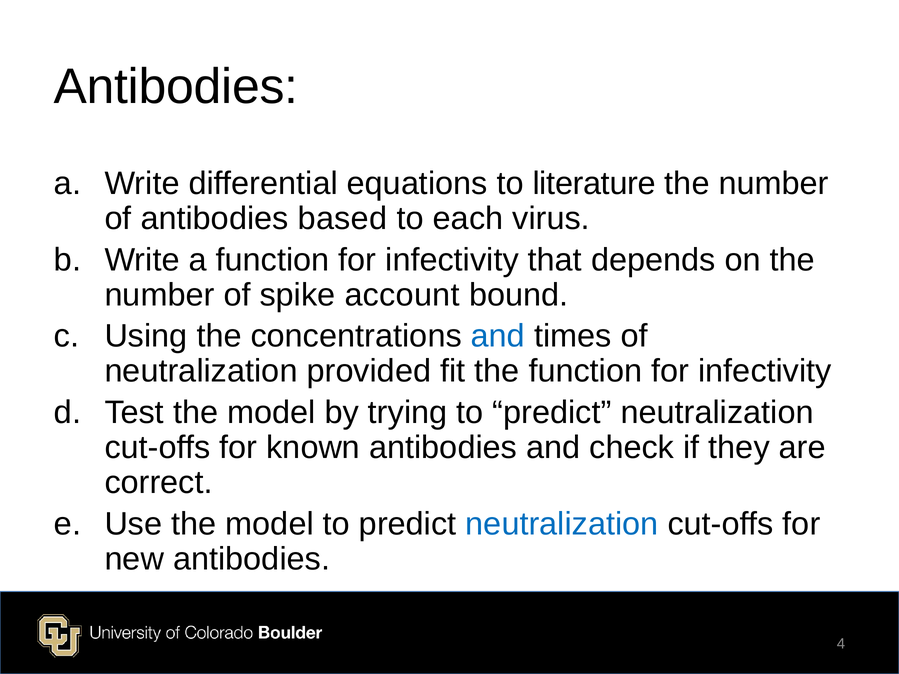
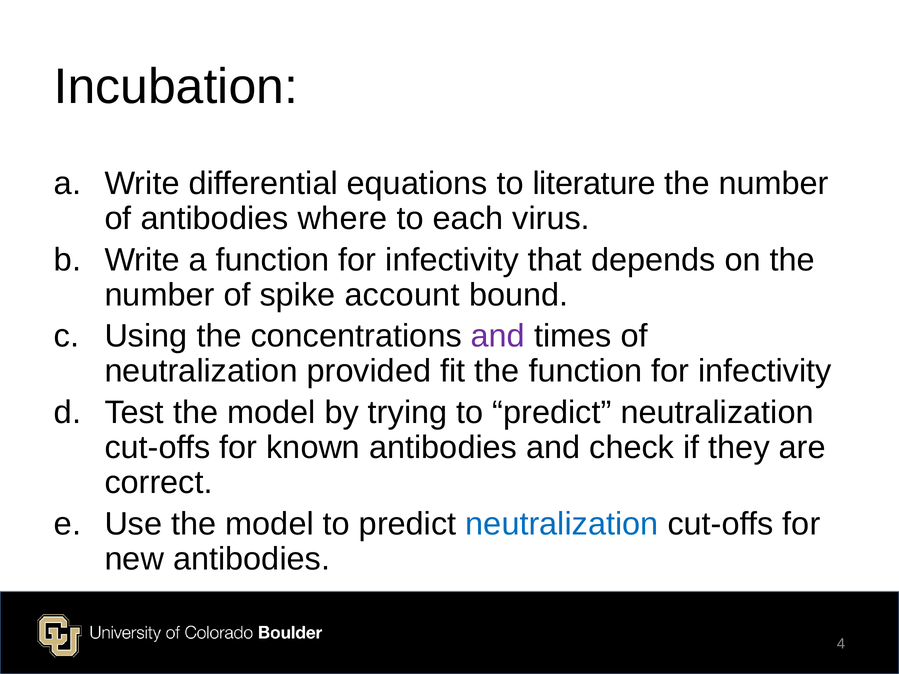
Antibodies: Antibodies -> Incubation (176, 87)
based: based -> where (343, 219)
and colour: blue -> purple (498, 336)
